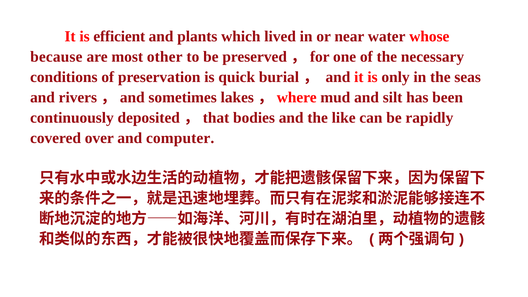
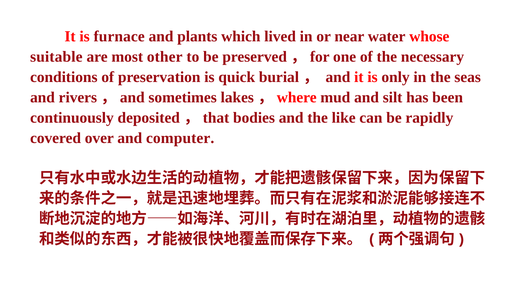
efficient: efficient -> furnace (119, 36)
because: because -> suitable (56, 57)
